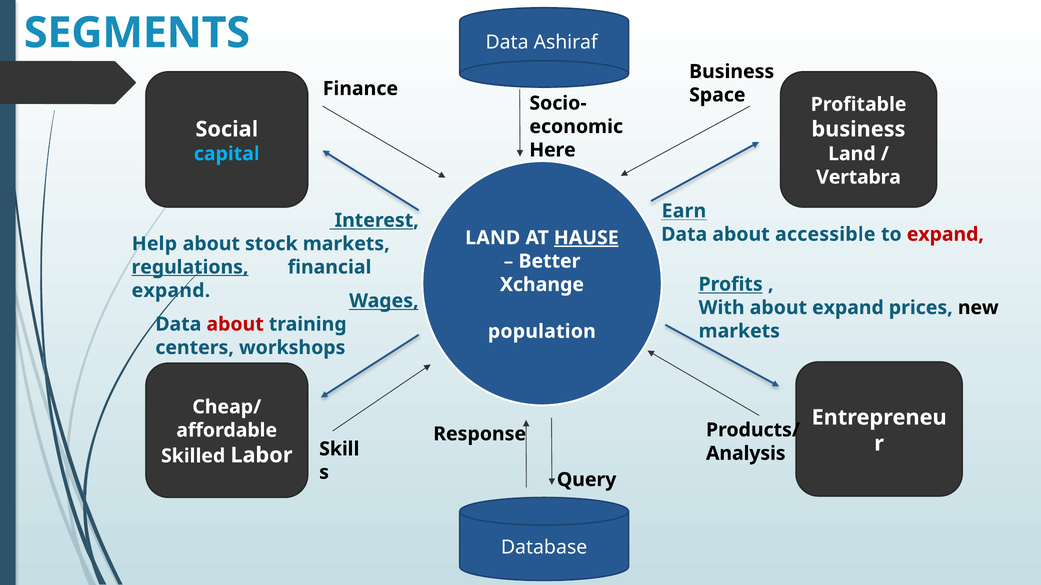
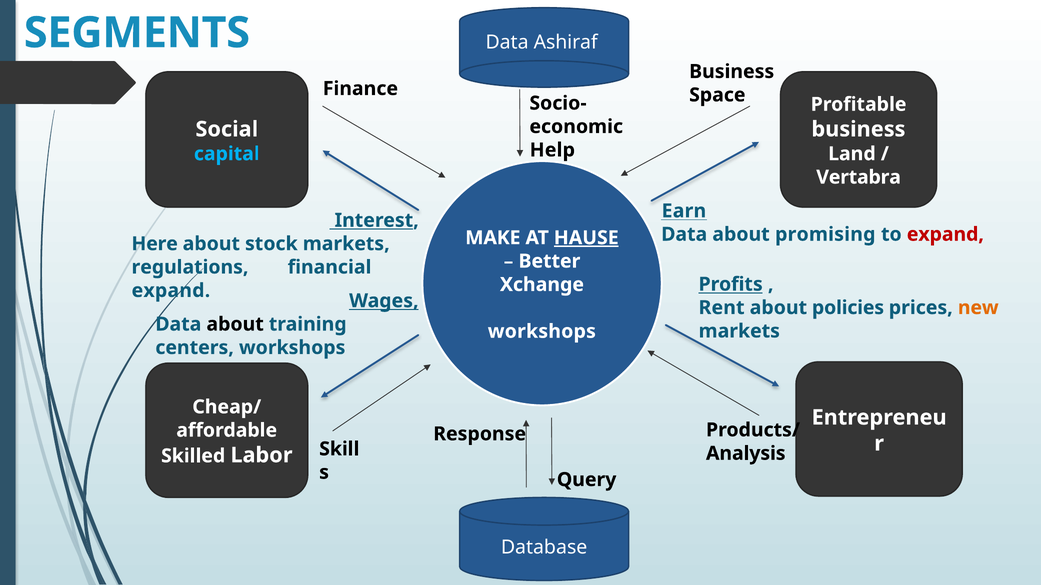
Here: Here -> Help (552, 150)
accessible: accessible -> promising (825, 235)
LAND: LAND -> MAKE (493, 238)
Help: Help -> Here (155, 244)
regulations underline: present -> none (190, 267)
With: With -> Rent (722, 308)
about expand: expand -> policies (848, 308)
new colour: black -> orange (978, 308)
about colour: red -> black (235, 325)
population: population -> workshops (542, 332)
